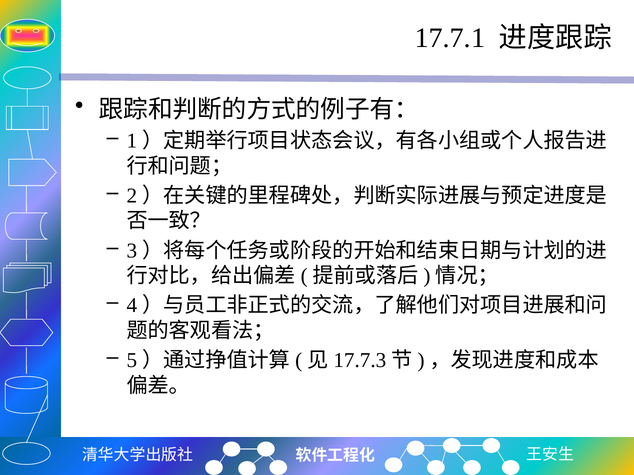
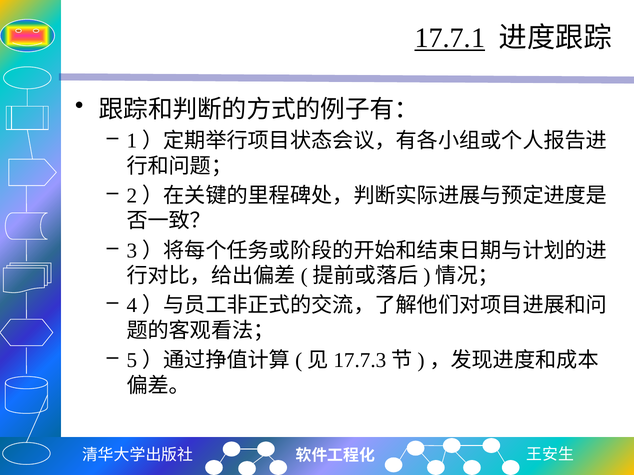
17.7.1 underline: none -> present (450, 38)
